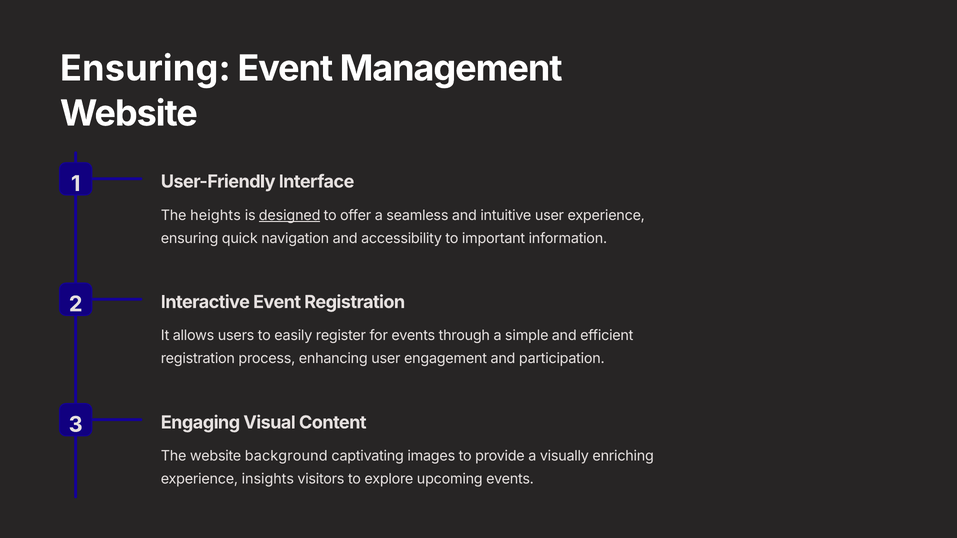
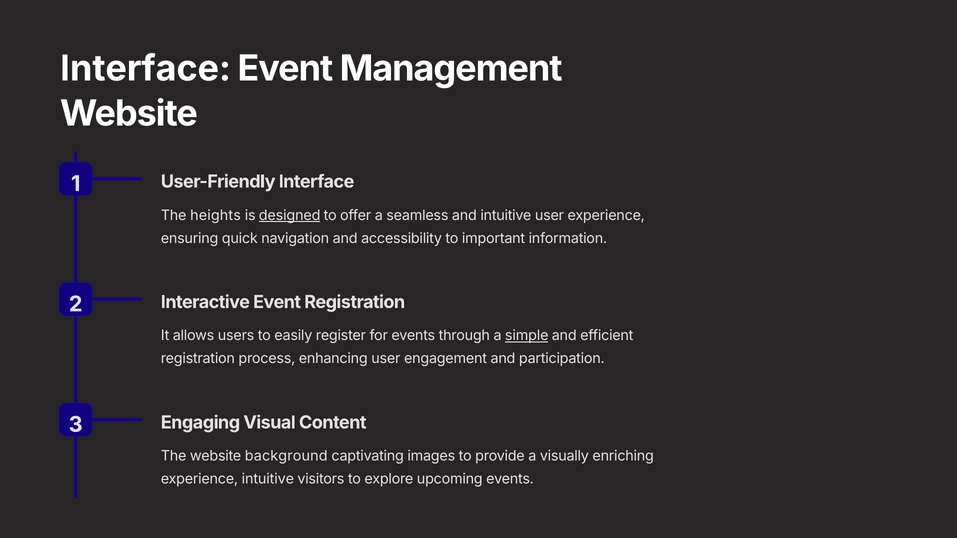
Ensuring: Ensuring -> Interface (145, 69)
simple underline: none -> present (527, 336)
experience insights: insights -> intuitive (268, 479)
